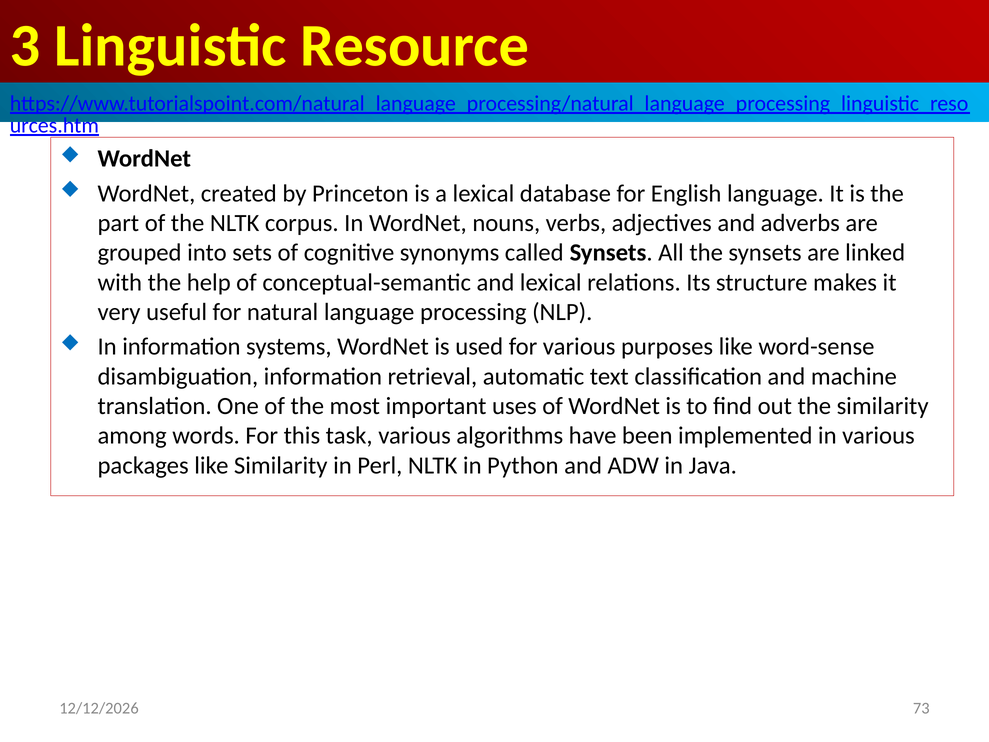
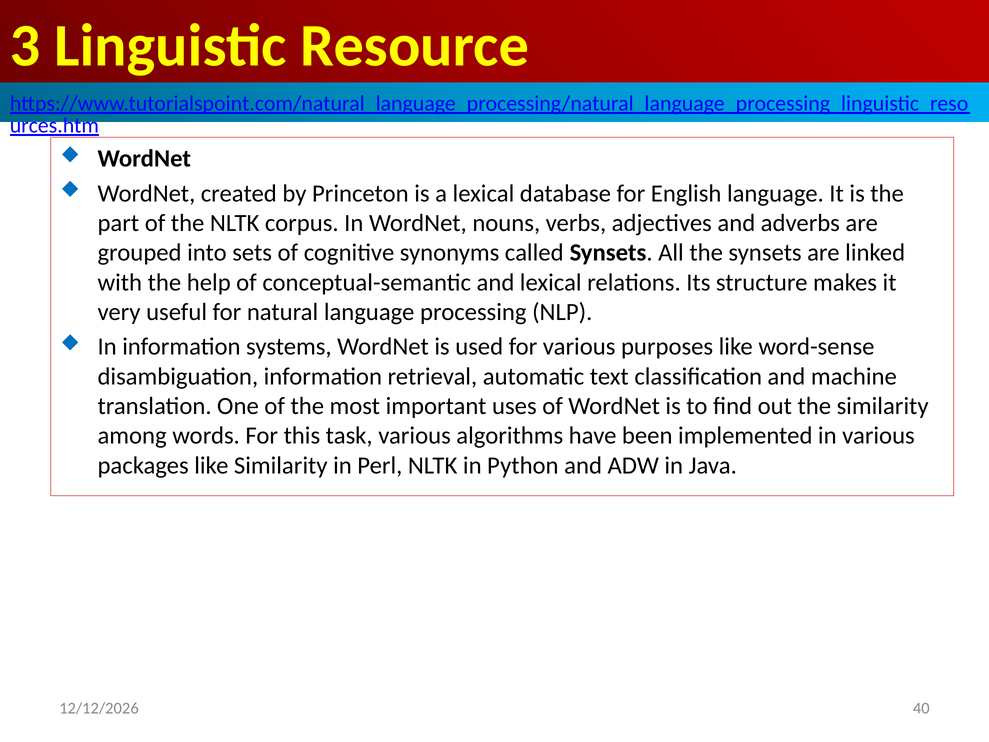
73: 73 -> 40 (921, 708)
